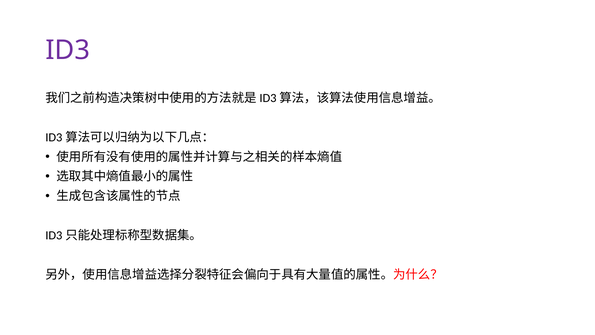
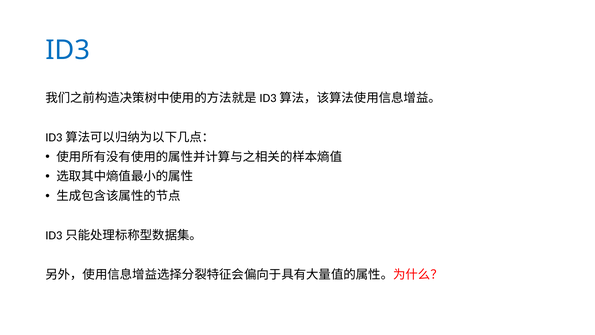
ID3 colour: purple -> blue (68, 50)
